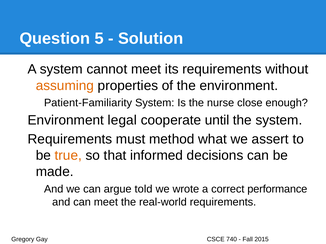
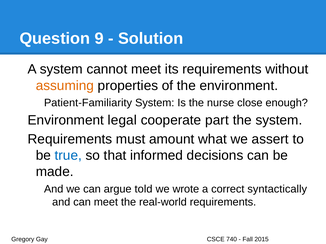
5: 5 -> 9 (99, 39)
until: until -> part (217, 120)
method: method -> amount (172, 140)
true colour: orange -> blue (68, 156)
performance: performance -> syntactically (277, 189)
